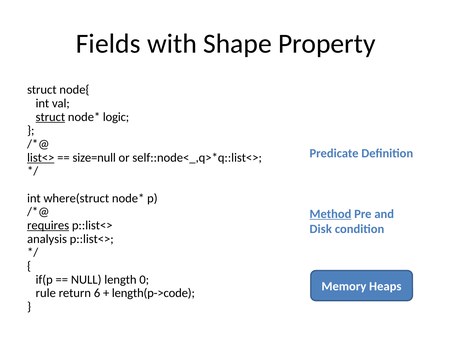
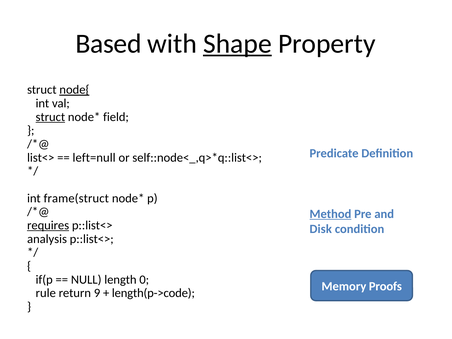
Fields: Fields -> Based (108, 44)
Shape underline: none -> present (237, 44)
node{ underline: none -> present (74, 90)
logic: logic -> field (116, 117)
list<> underline: present -> none (41, 158)
size=null: size=null -> left=null (94, 158)
where(struct: where(struct -> frame(struct (76, 198)
Heaps: Heaps -> Proofs (385, 286)
6: 6 -> 9 (97, 293)
